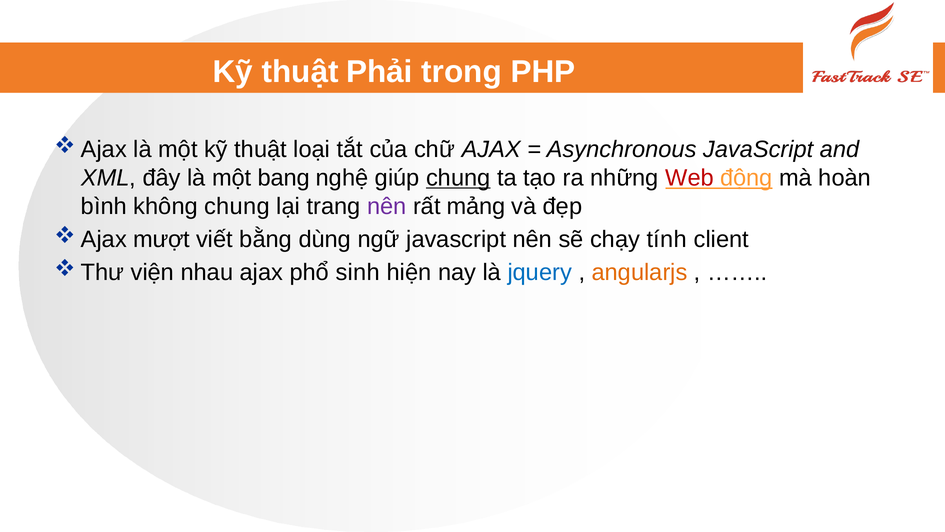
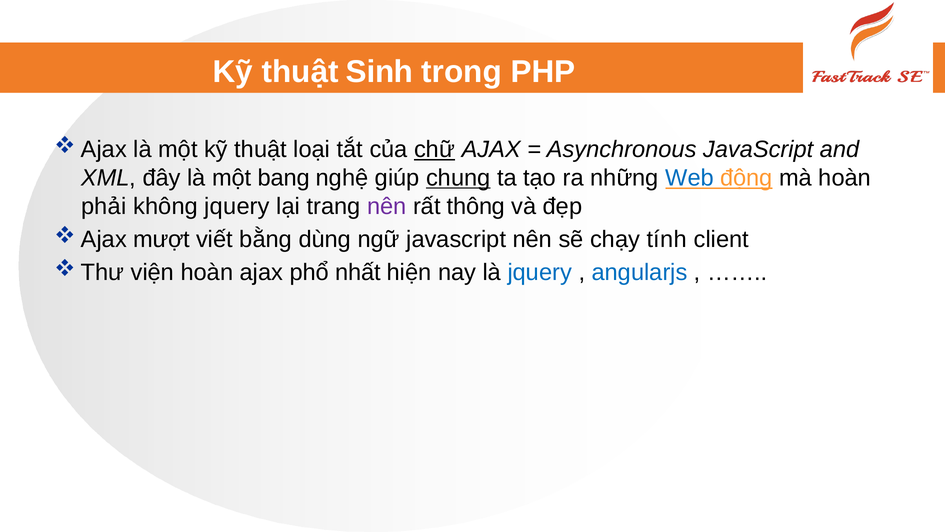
Phải: Phải -> Sinh (380, 72)
chữ underline: none -> present (435, 149)
Web colour: red -> blue (690, 178)
bình: bình -> phải (104, 206)
không chung: chung -> jquery (237, 206)
mảng: mảng -> thông (476, 206)
viện nhau: nhau -> hoàn (207, 272)
sinh: sinh -> nhất (358, 272)
angularjs colour: orange -> blue (640, 272)
